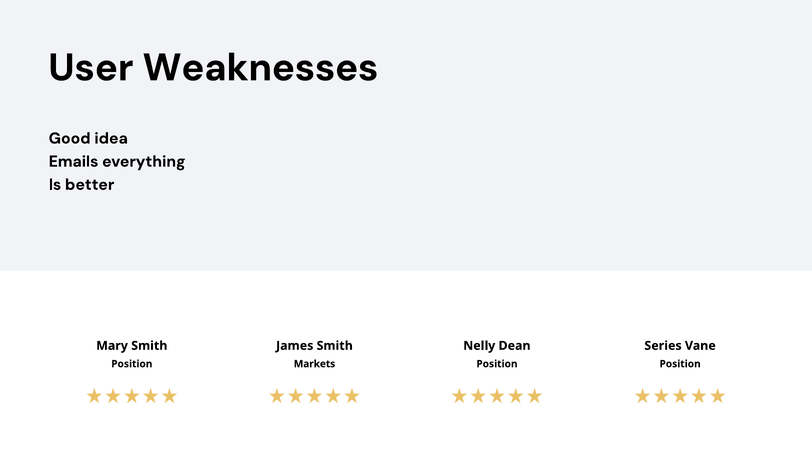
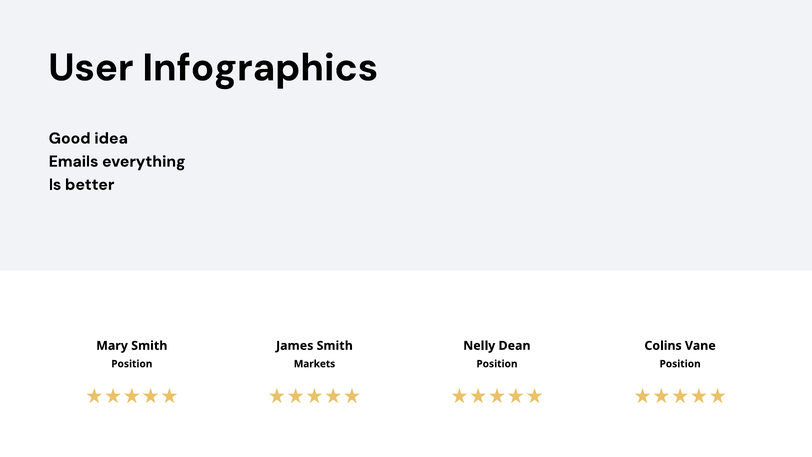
Weaknesses: Weaknesses -> Infographics (260, 68)
Series: Series -> Colins (663, 346)
